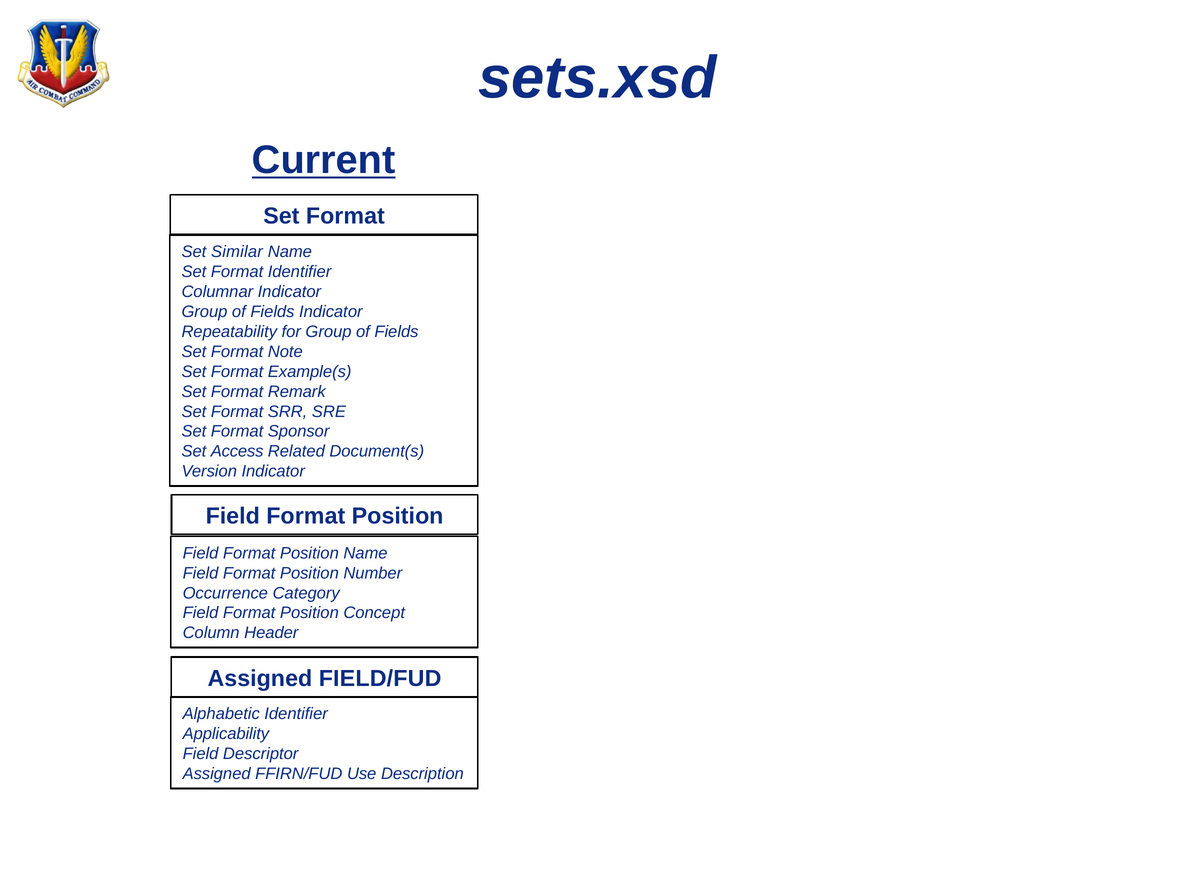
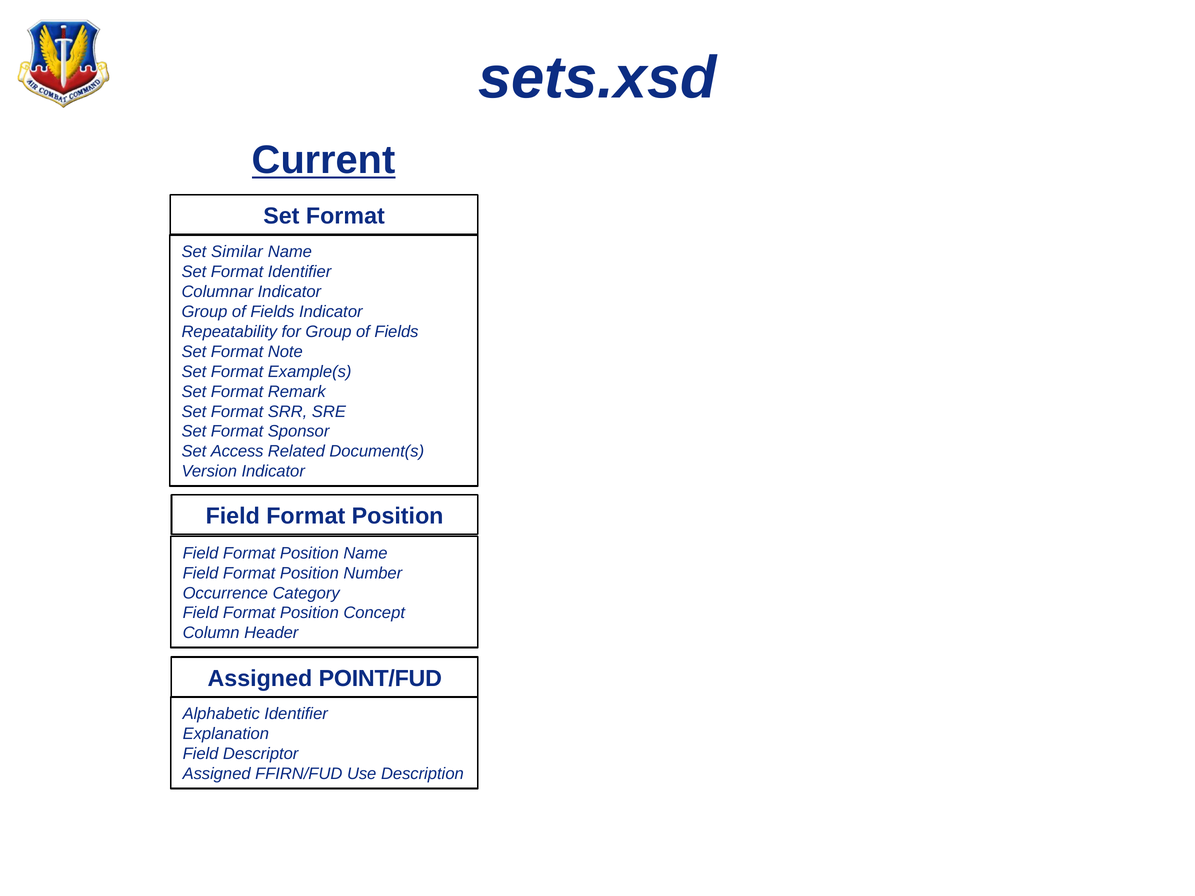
FIELD/FUD: FIELD/FUD -> POINT/FUD (380, 679)
Applicability: Applicability -> Explanation (226, 734)
